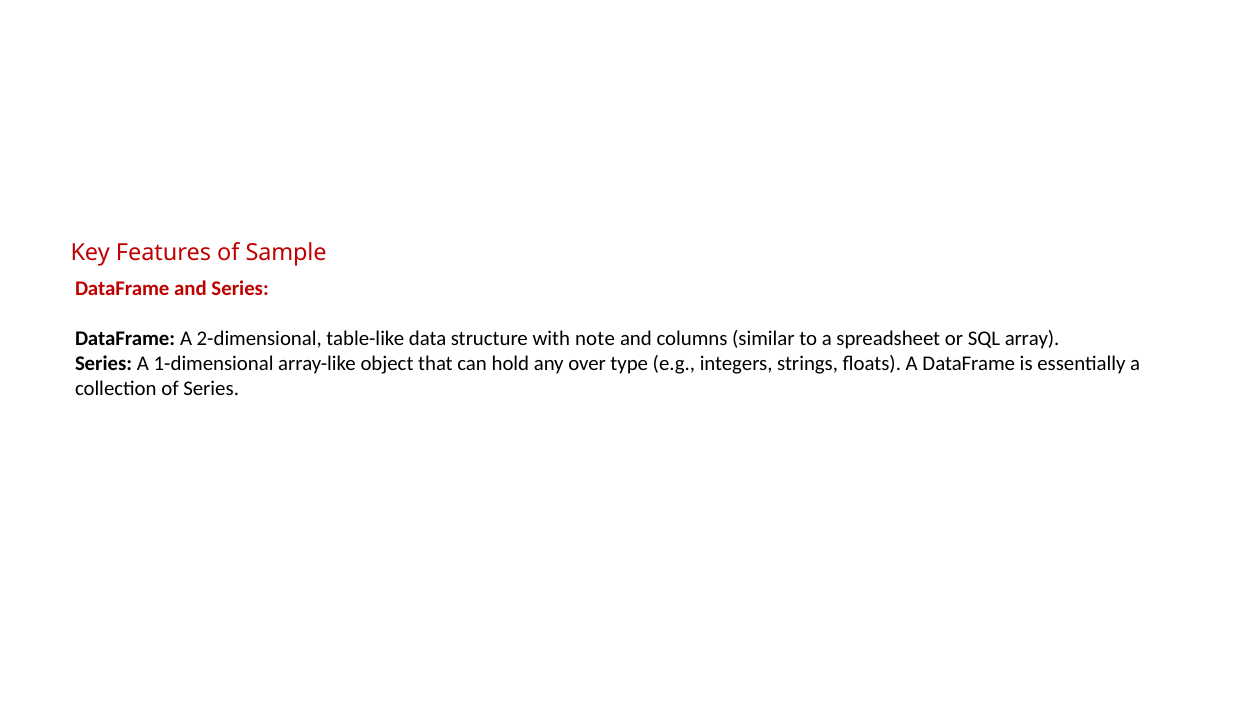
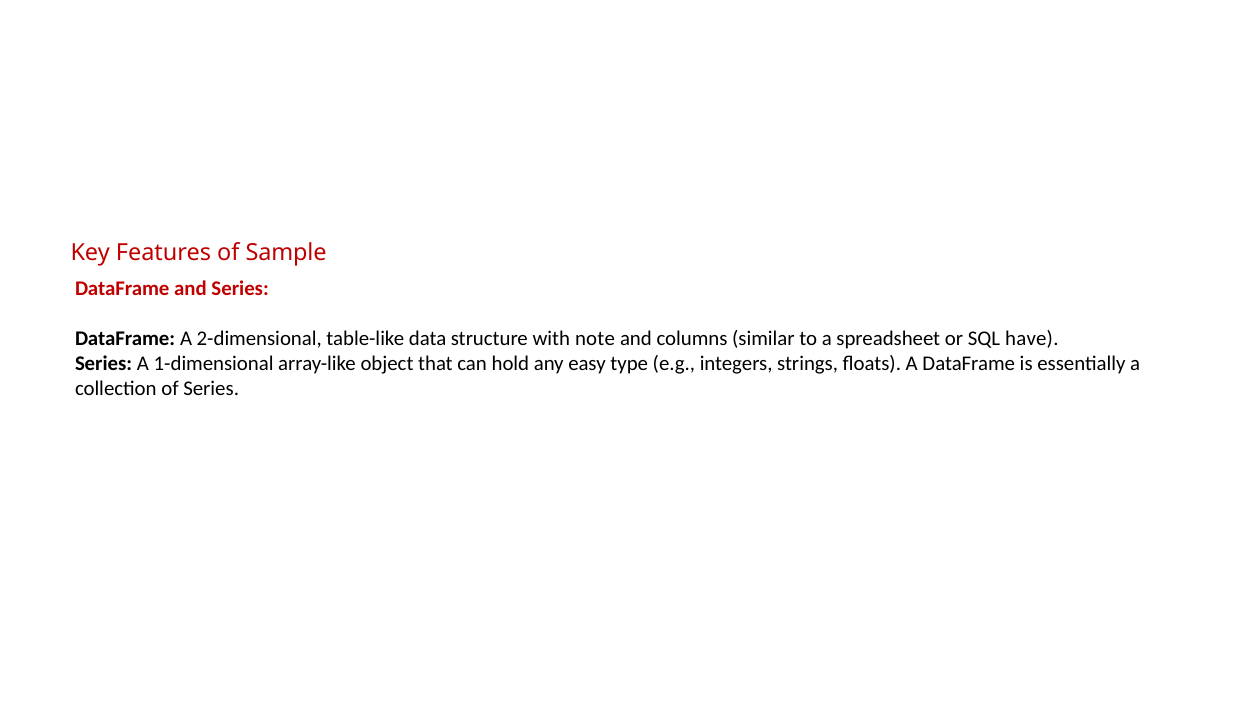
array: array -> have (1032, 339)
over: over -> easy (587, 364)
